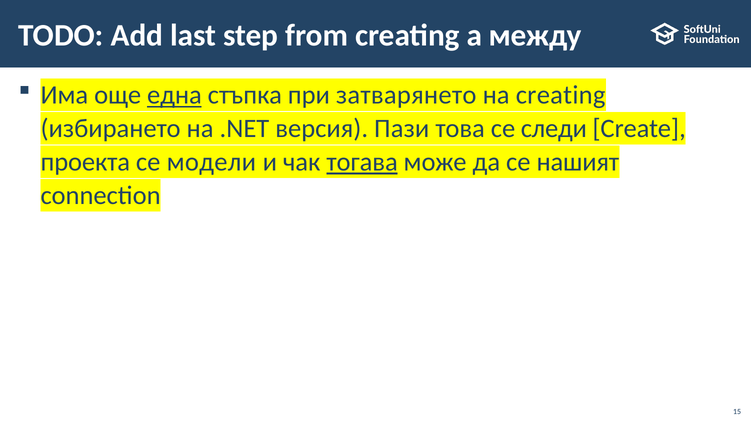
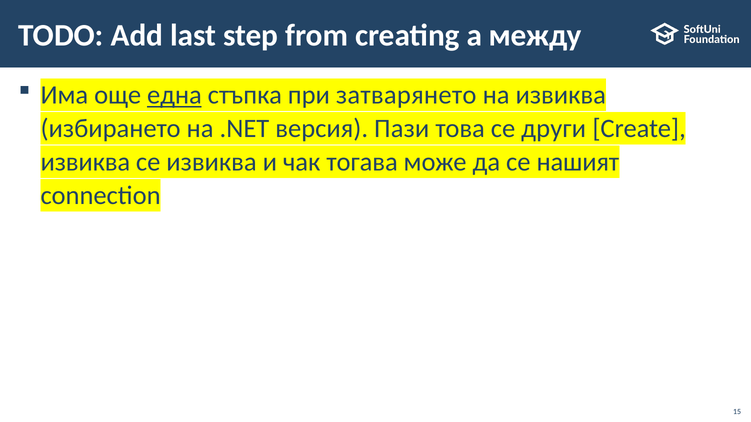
на creating: creating -> извиква (561, 95)
следи: следи -> други (554, 129)
проекта: проекта -> извиква (85, 162)
се модели: модели -> извиква (212, 162)
тогава underline: present -> none (362, 162)
